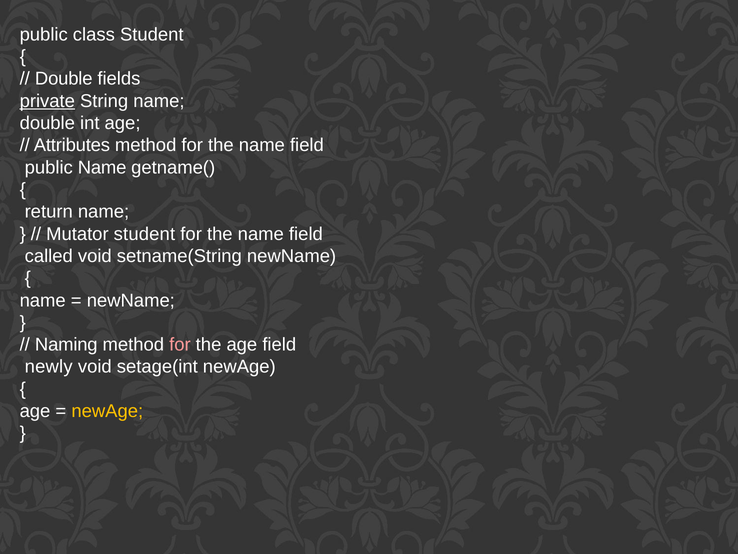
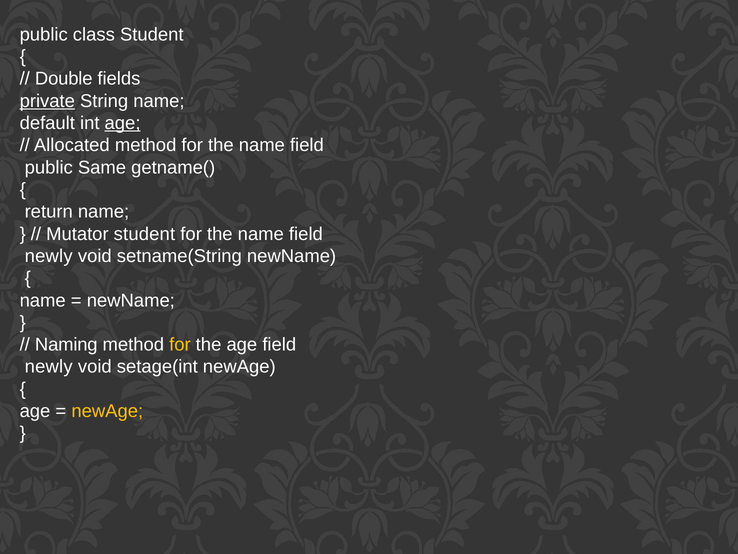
double: double -> default (47, 123)
age underline: none -> present (123, 123)
Attributes: Attributes -> Allocated (72, 145)
public Name: Name -> Same (102, 167)
called: called -> newly (49, 256)
for colour: pink -> yellow (180, 344)
